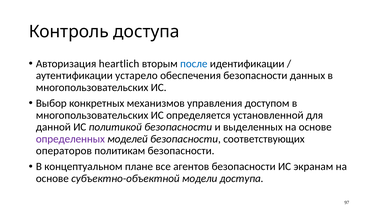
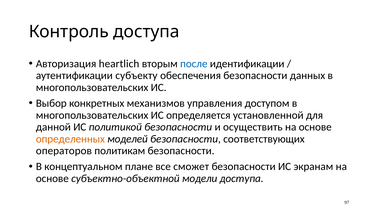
устарело: устарело -> субъекту (136, 76)
выделенных: выделенных -> осуществить (253, 127)
определенных colour: purple -> orange (70, 139)
агентов: агентов -> сможет (191, 167)
